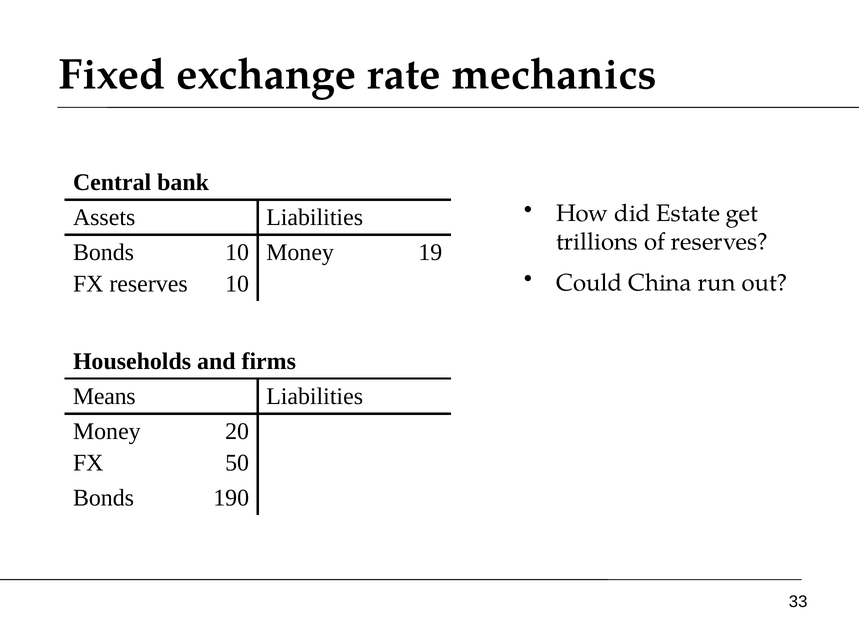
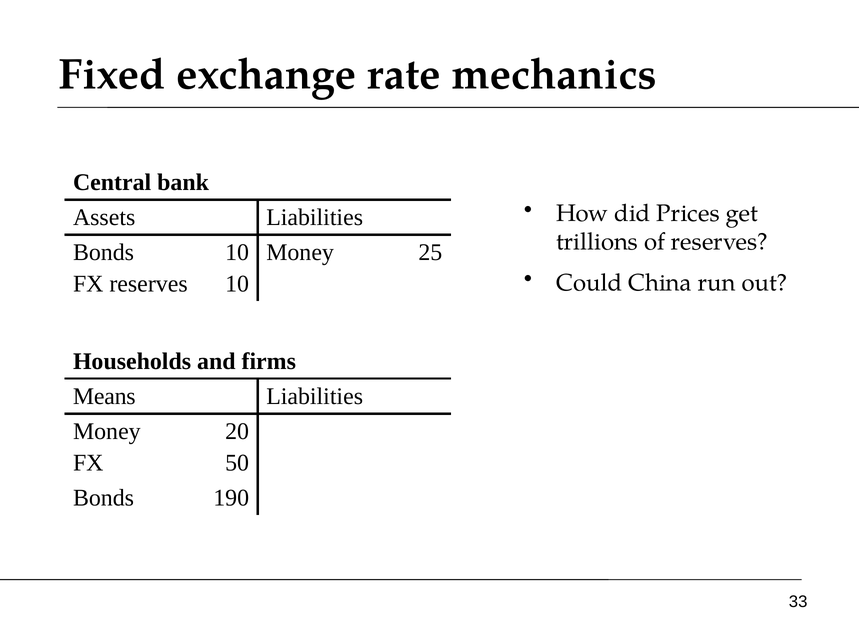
Estate: Estate -> Prices (688, 214)
19: 19 -> 25 (430, 253)
